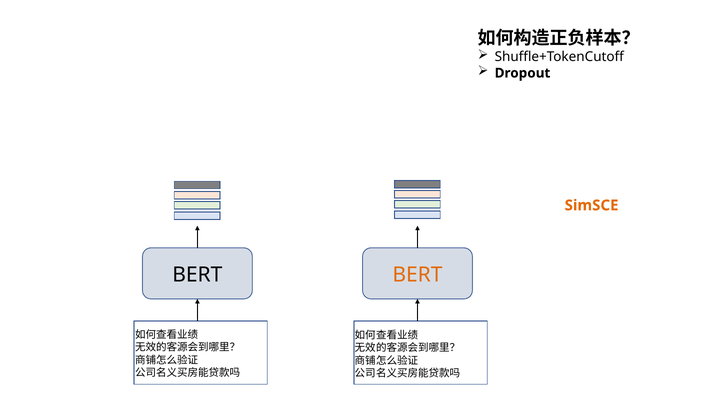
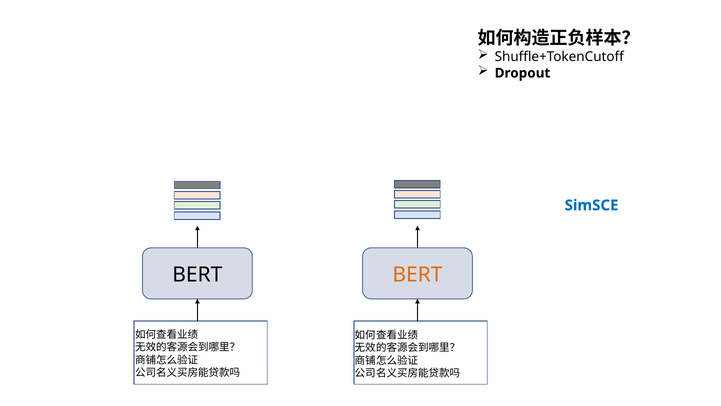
SimSCE colour: orange -> blue (592, 205)
